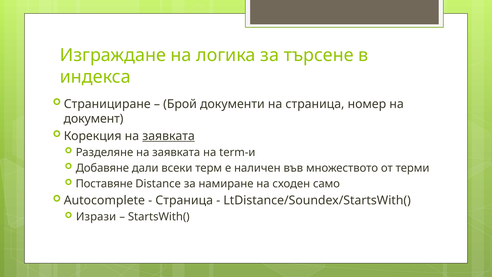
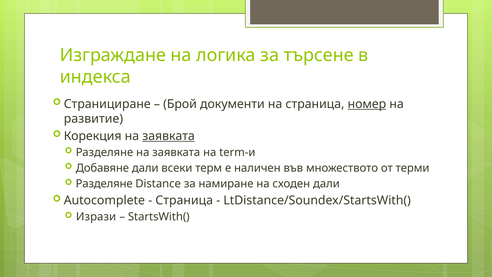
номер underline: none -> present (367, 104)
документ: документ -> развитие (93, 119)
Поставяне: Поставяне -> Разделяне (104, 184)
сходен само: само -> дали (326, 184)
